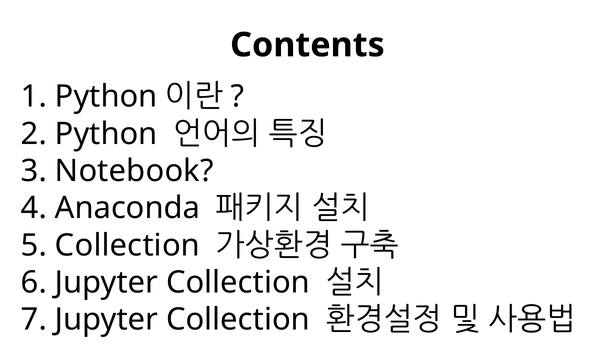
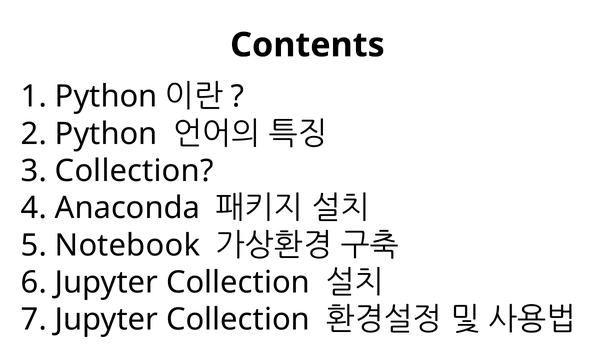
3 Notebook: Notebook -> Collection (134, 171)
5 Collection: Collection -> Notebook (127, 245)
